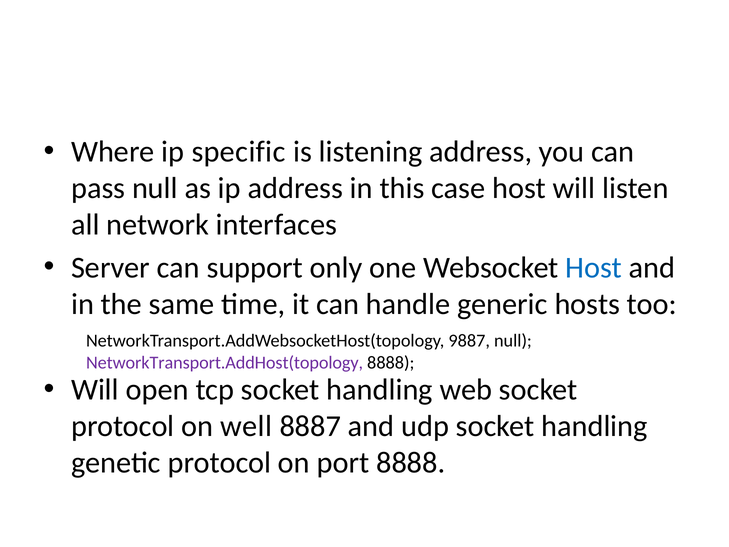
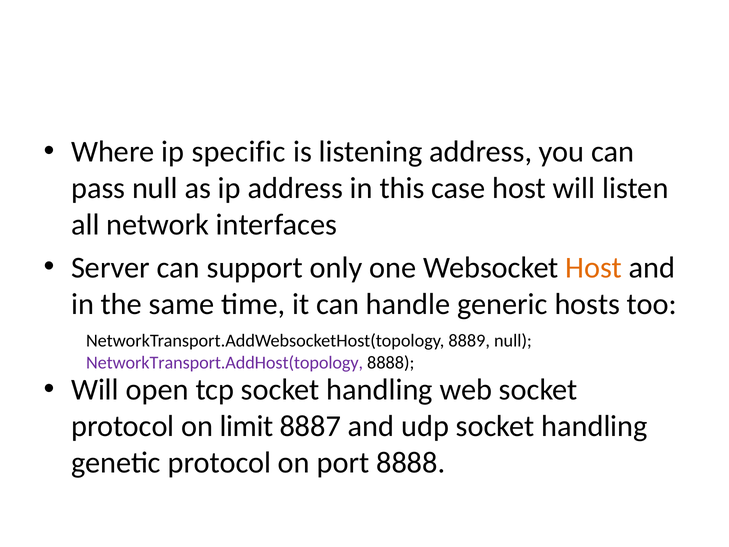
Host colour: blue -> orange (594, 267)
9887: 9887 -> 8889 (469, 341)
well: well -> limit (247, 426)
